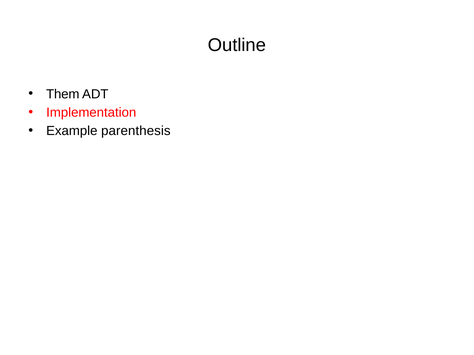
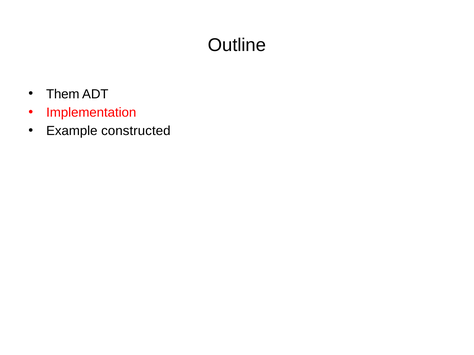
parenthesis: parenthesis -> constructed (136, 131)
